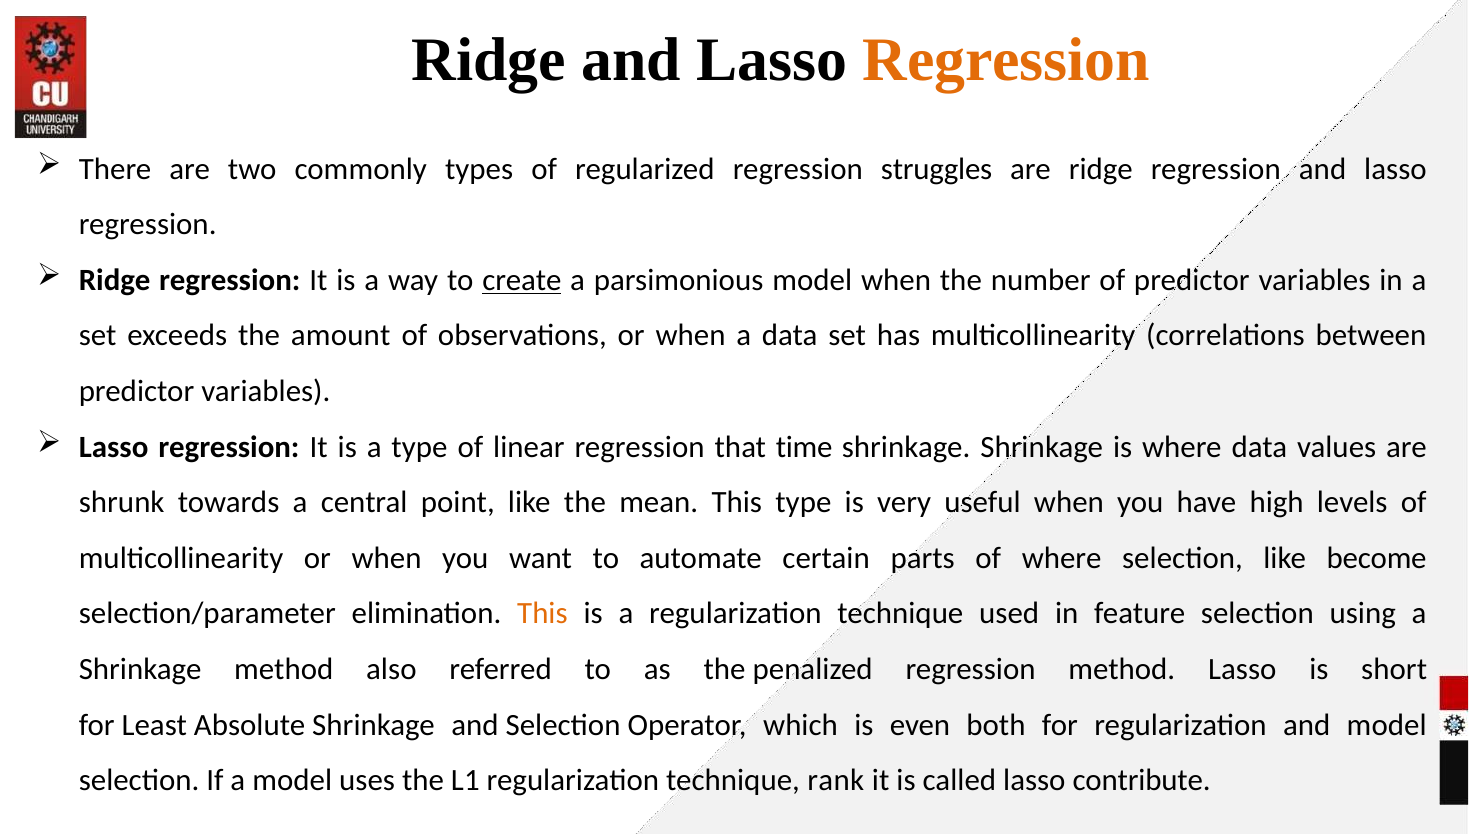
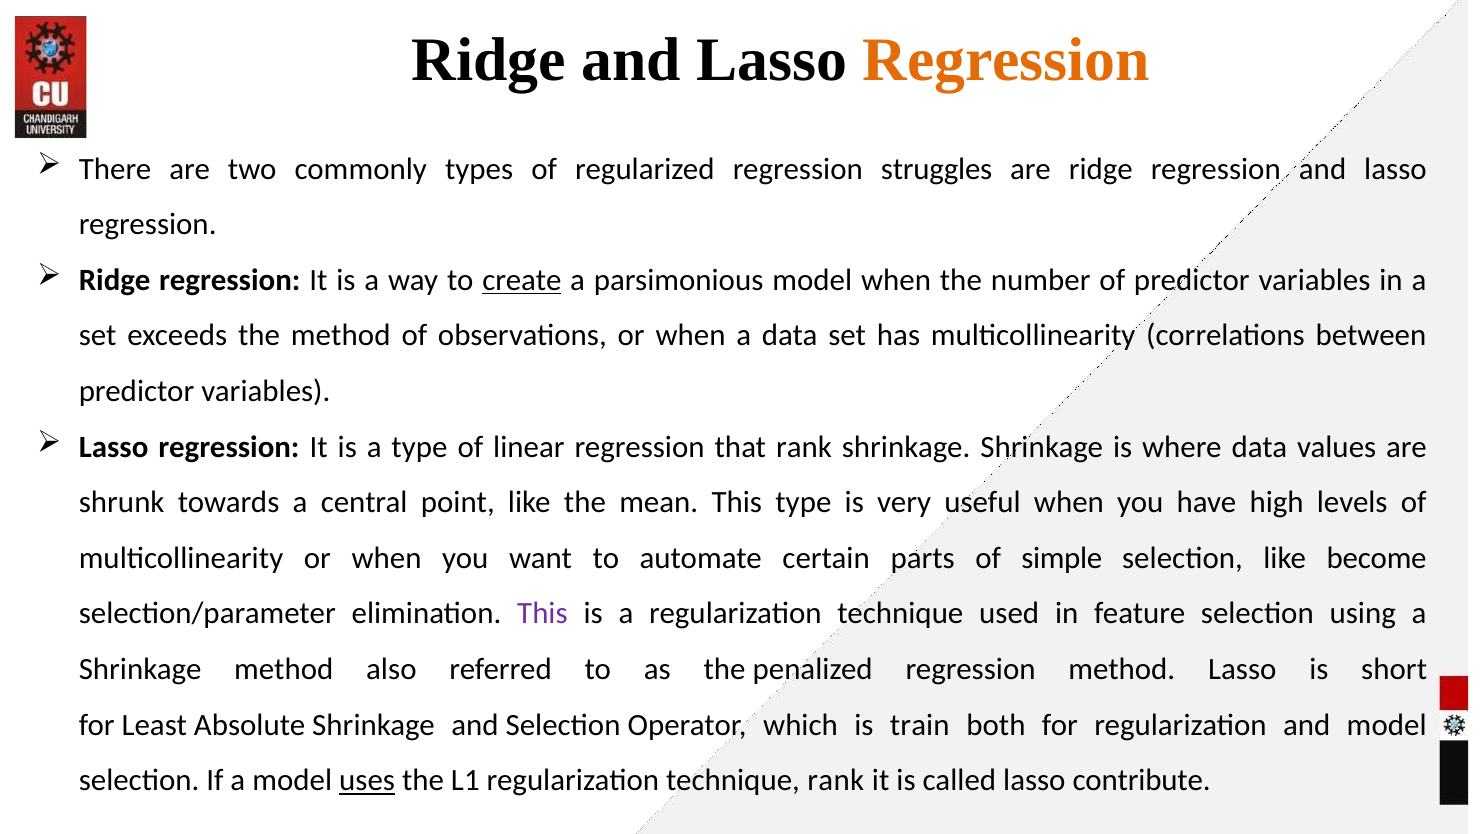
the amount: amount -> method (341, 336)
that time: time -> rank (804, 447)
of where: where -> simple (1062, 558)
This colour: orange -> purple (542, 614)
even: even -> train (920, 725)
uses underline: none -> present (367, 781)
